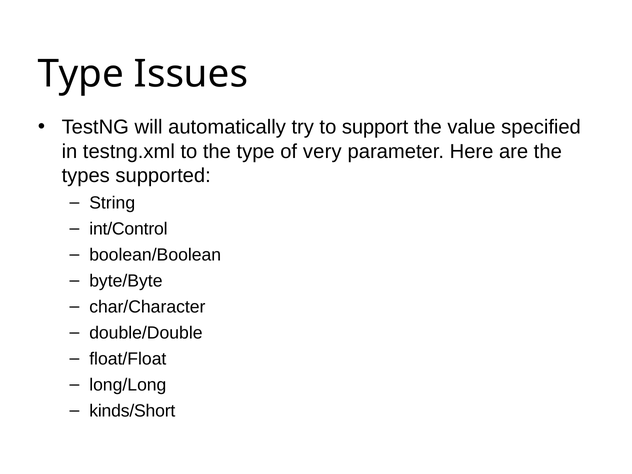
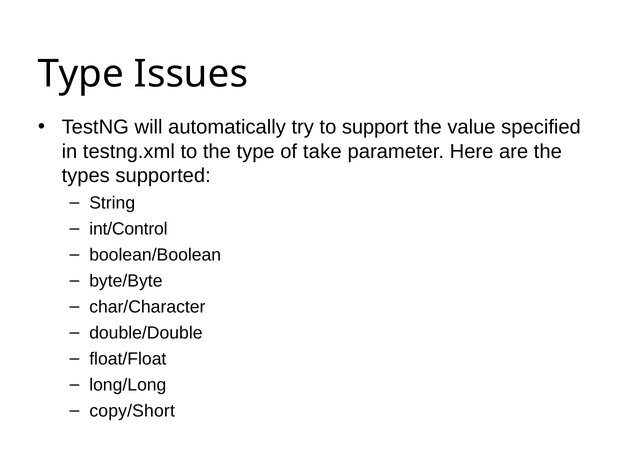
very: very -> take (322, 151)
kinds/Short: kinds/Short -> copy/Short (132, 411)
